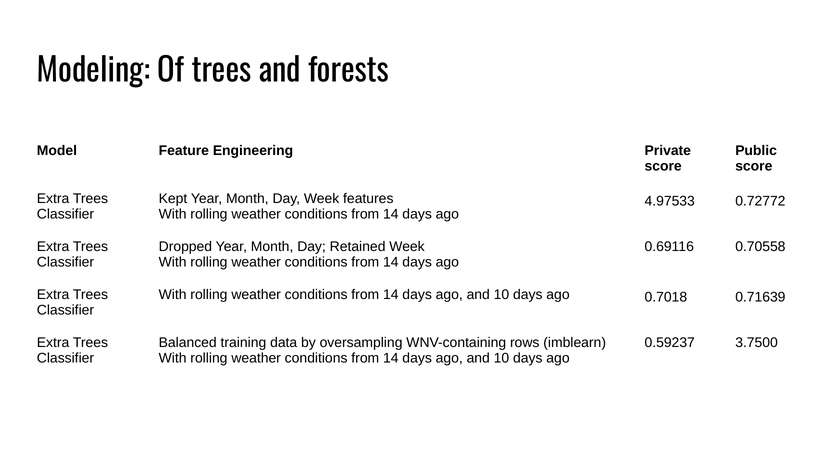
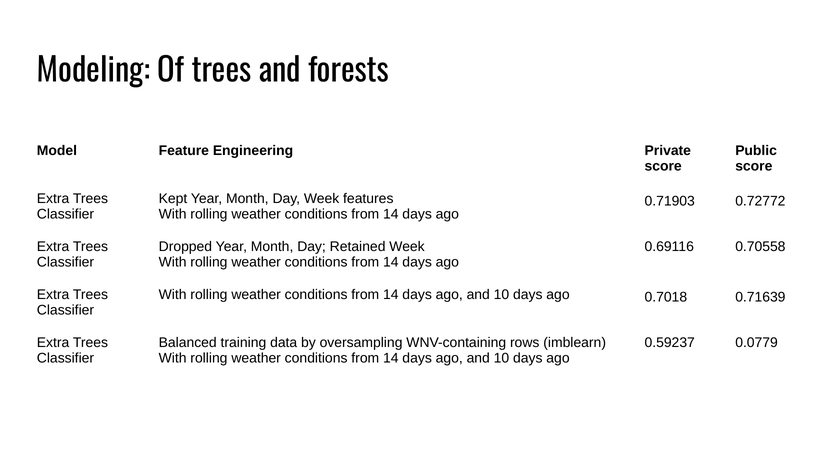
4.97533: 4.97533 -> 0.71903 (670, 201)
3.7500: 3.7500 -> 0.0779 (757, 342)
